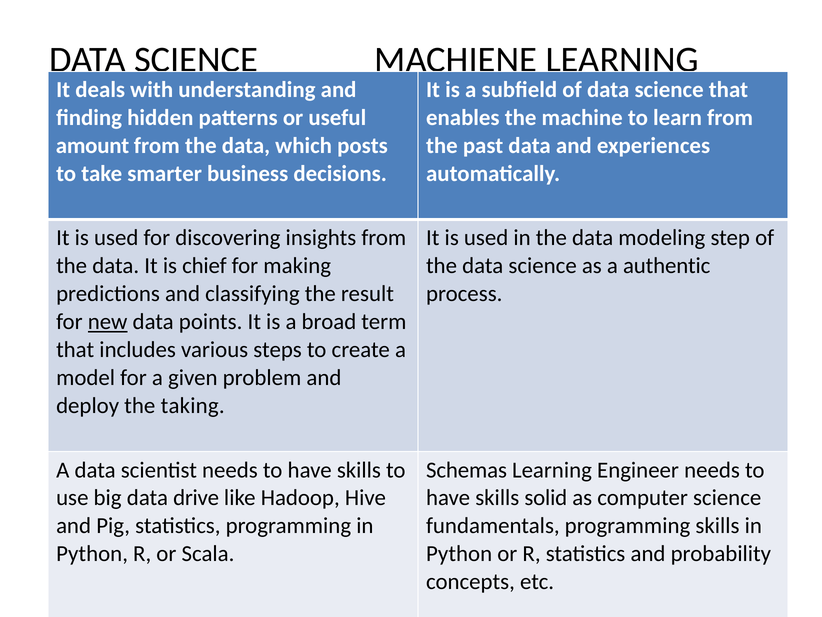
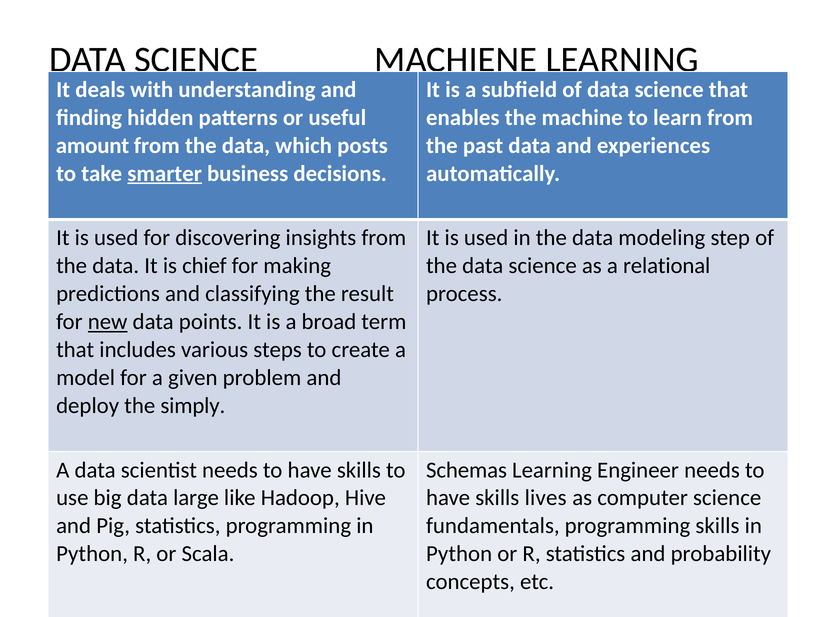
smarter underline: none -> present (165, 173)
authentic: authentic -> relational (667, 266)
taking: taking -> simply (193, 405)
drive: drive -> large (196, 498)
solid: solid -> lives (546, 498)
